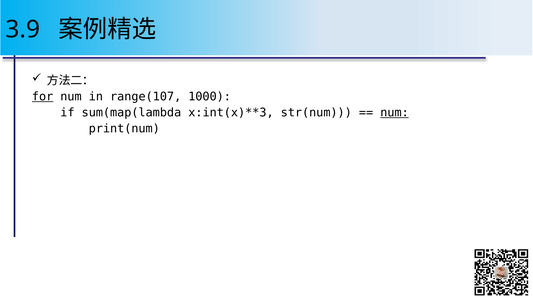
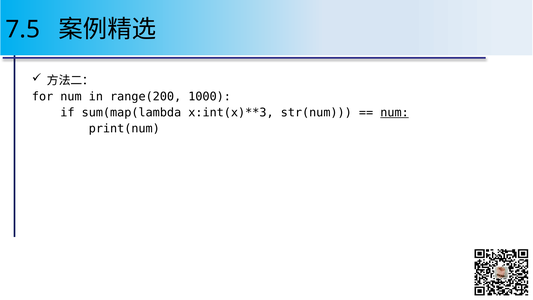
3.9: 3.9 -> 7.5 (23, 29)
for underline: present -> none (43, 97)
range(107: range(107 -> range(200 (146, 97)
